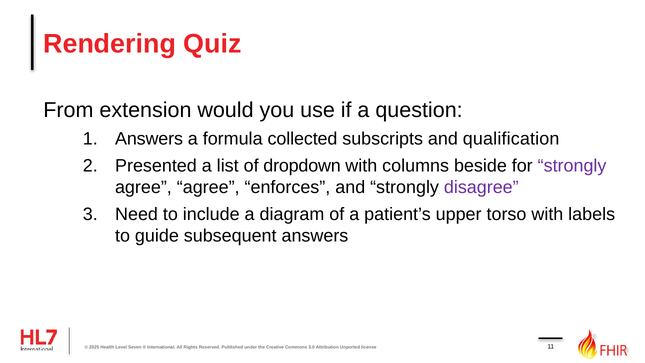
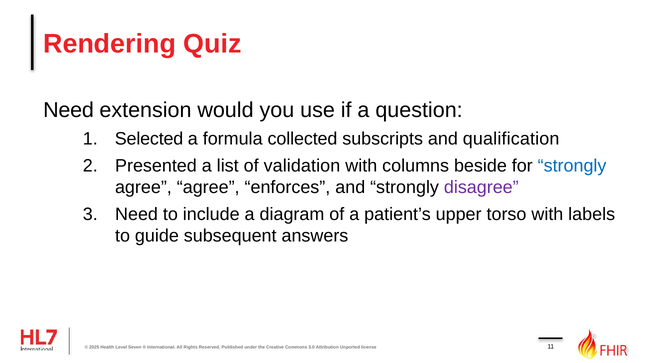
From: From -> Need (69, 110)
Answers: Answers -> Selected (149, 139)
dropdown: dropdown -> validation (302, 166)
strongly colour: purple -> blue (572, 166)
